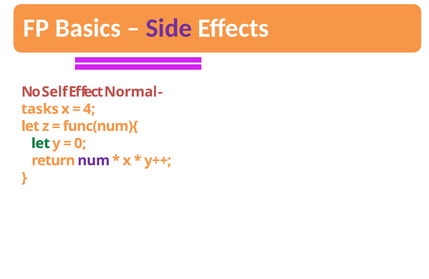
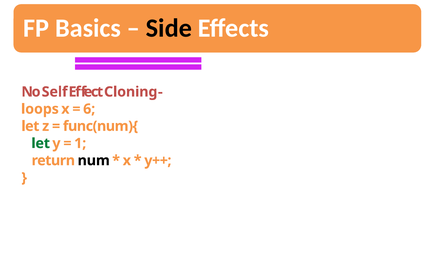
Side colour: purple -> black (169, 28)
Normal: Normal -> Cloning (131, 92)
tasks: tasks -> loops (40, 109)
4: 4 -> 6 (89, 109)
0: 0 -> 1 (80, 143)
num colour: purple -> black (94, 160)
